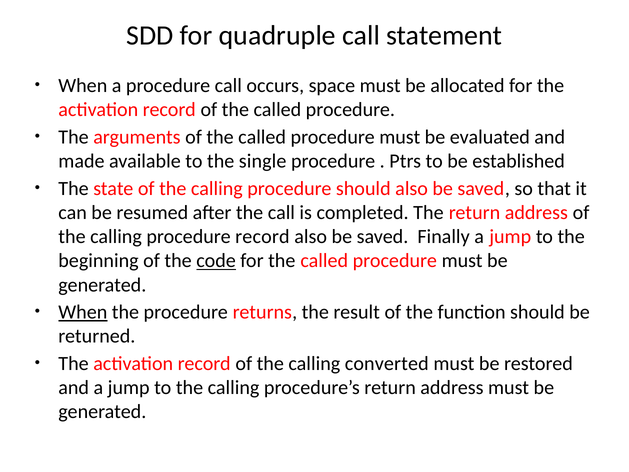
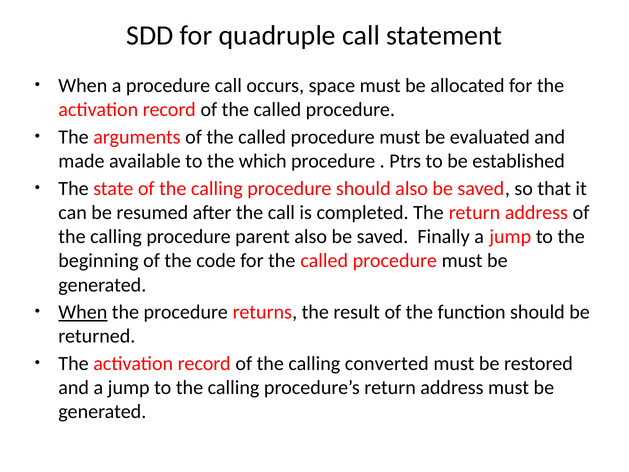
single: single -> which (263, 161)
procedure record: record -> parent (262, 237)
code underline: present -> none (216, 261)
